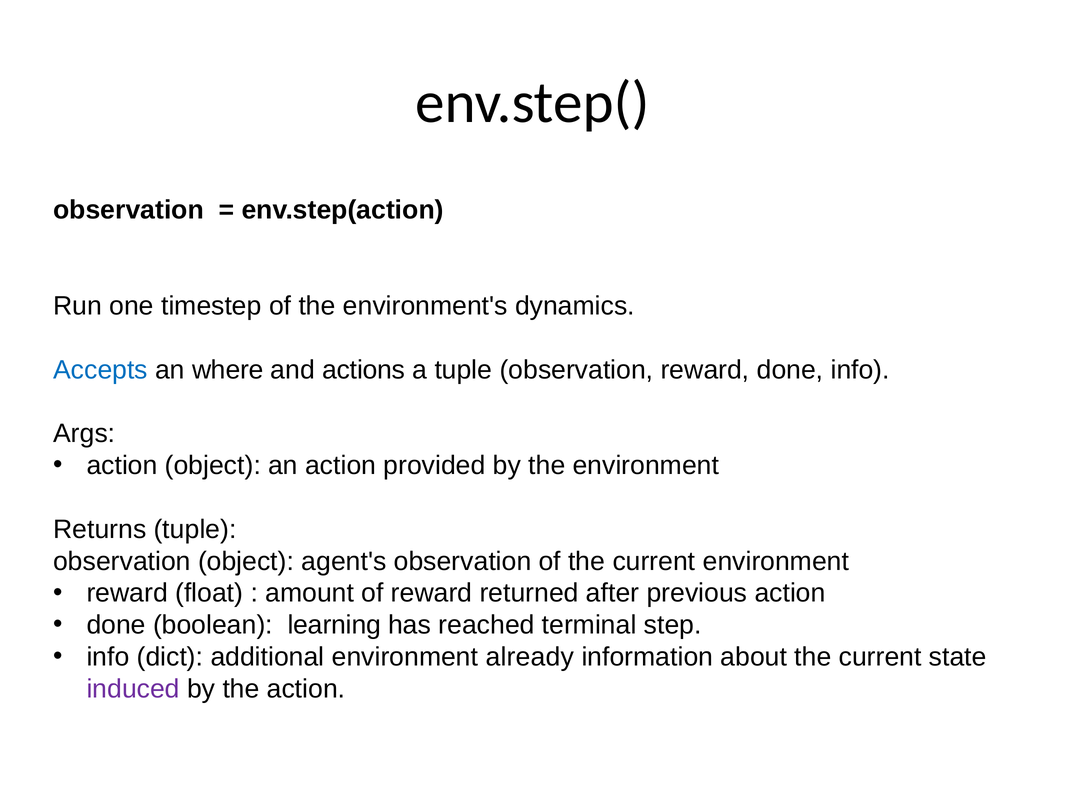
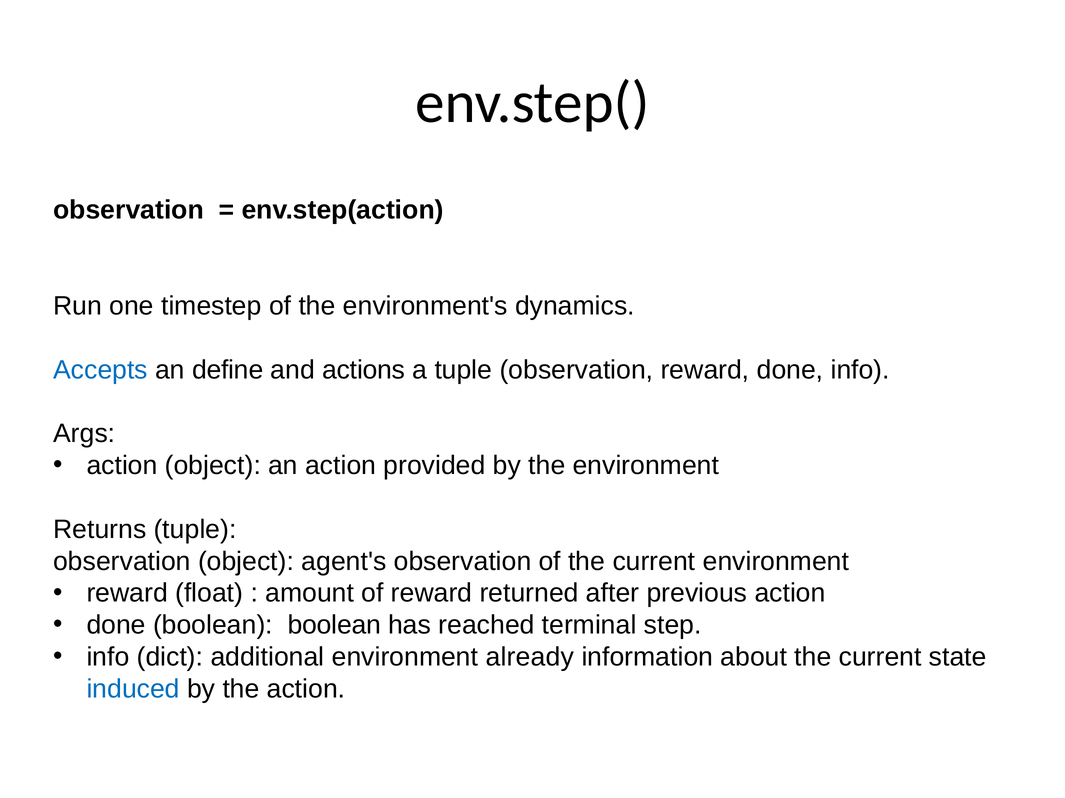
where: where -> define (228, 370)
boolean learning: learning -> boolean (334, 626)
induced colour: purple -> blue (133, 690)
